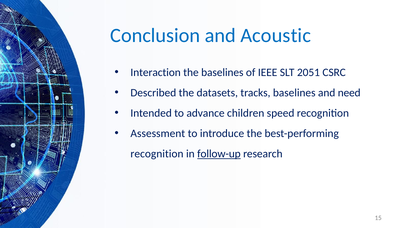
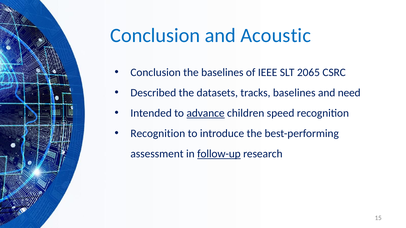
Interaction: Interaction -> Conclusion (156, 73)
2051: 2051 -> 2065 (308, 73)
advance underline: none -> present (206, 113)
Assessment: Assessment -> Recognition (158, 134)
recognition: recognition -> assessment (157, 154)
